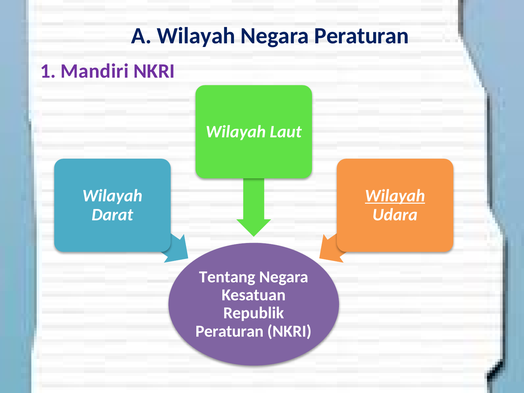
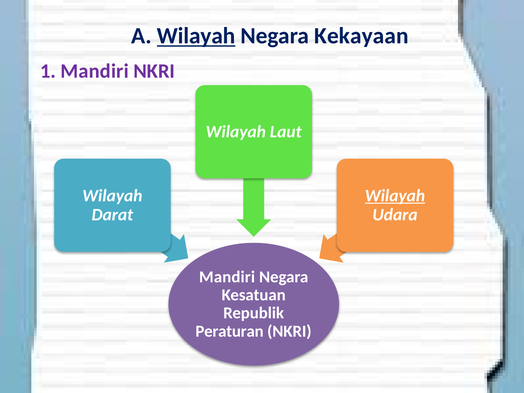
Wilayah underline: none -> present (196, 36)
Negara Peraturan: Peraturan -> Kekayaan (361, 36)
Tentang: Tentang -> Mandiri (227, 277)
